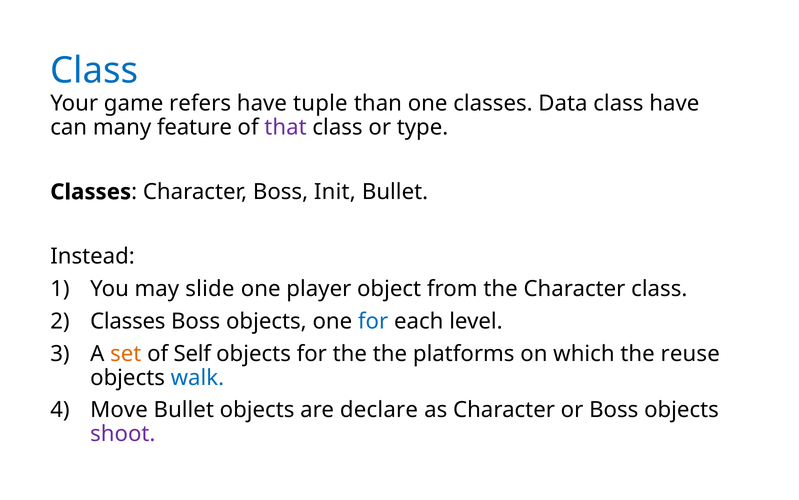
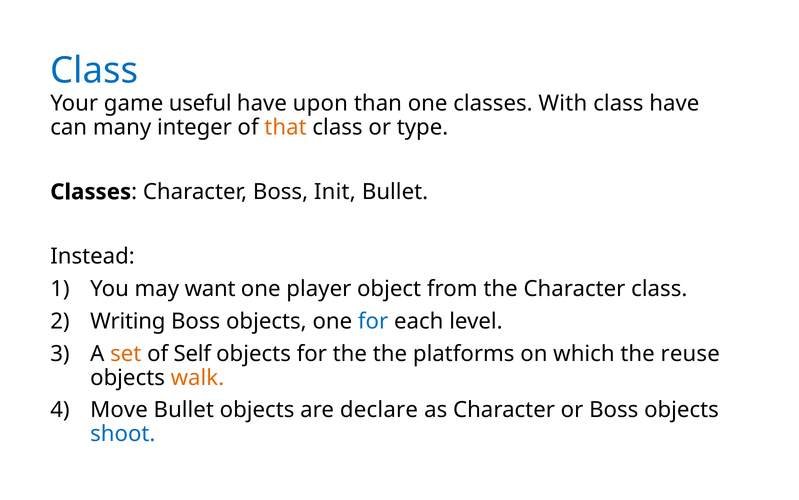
refers: refers -> useful (200, 103)
tuple: tuple -> upon (320, 103)
Data: Data -> With (563, 103)
feature: feature -> integer (194, 127)
that colour: purple -> orange (286, 127)
slide: slide -> want (210, 289)
Classes: Classes -> Writing (128, 321)
walk colour: blue -> orange (197, 377)
shoot colour: purple -> blue (123, 433)
